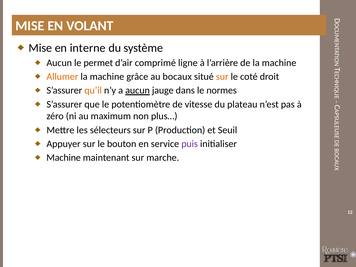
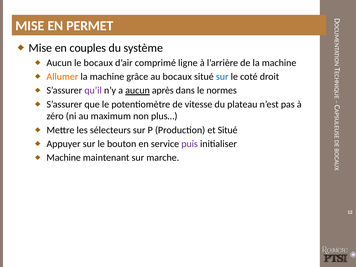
VOLANT: VOLANT -> PERMET (90, 26)
interne: interne -> couples (88, 48)
le permet: permet -> bocaux (98, 63)
sur colour: orange -> blue (222, 77)
qu’il colour: orange -> purple (93, 90)
jauge: jauge -> après (163, 90)
et Seuil: Seuil -> Situé (228, 130)
